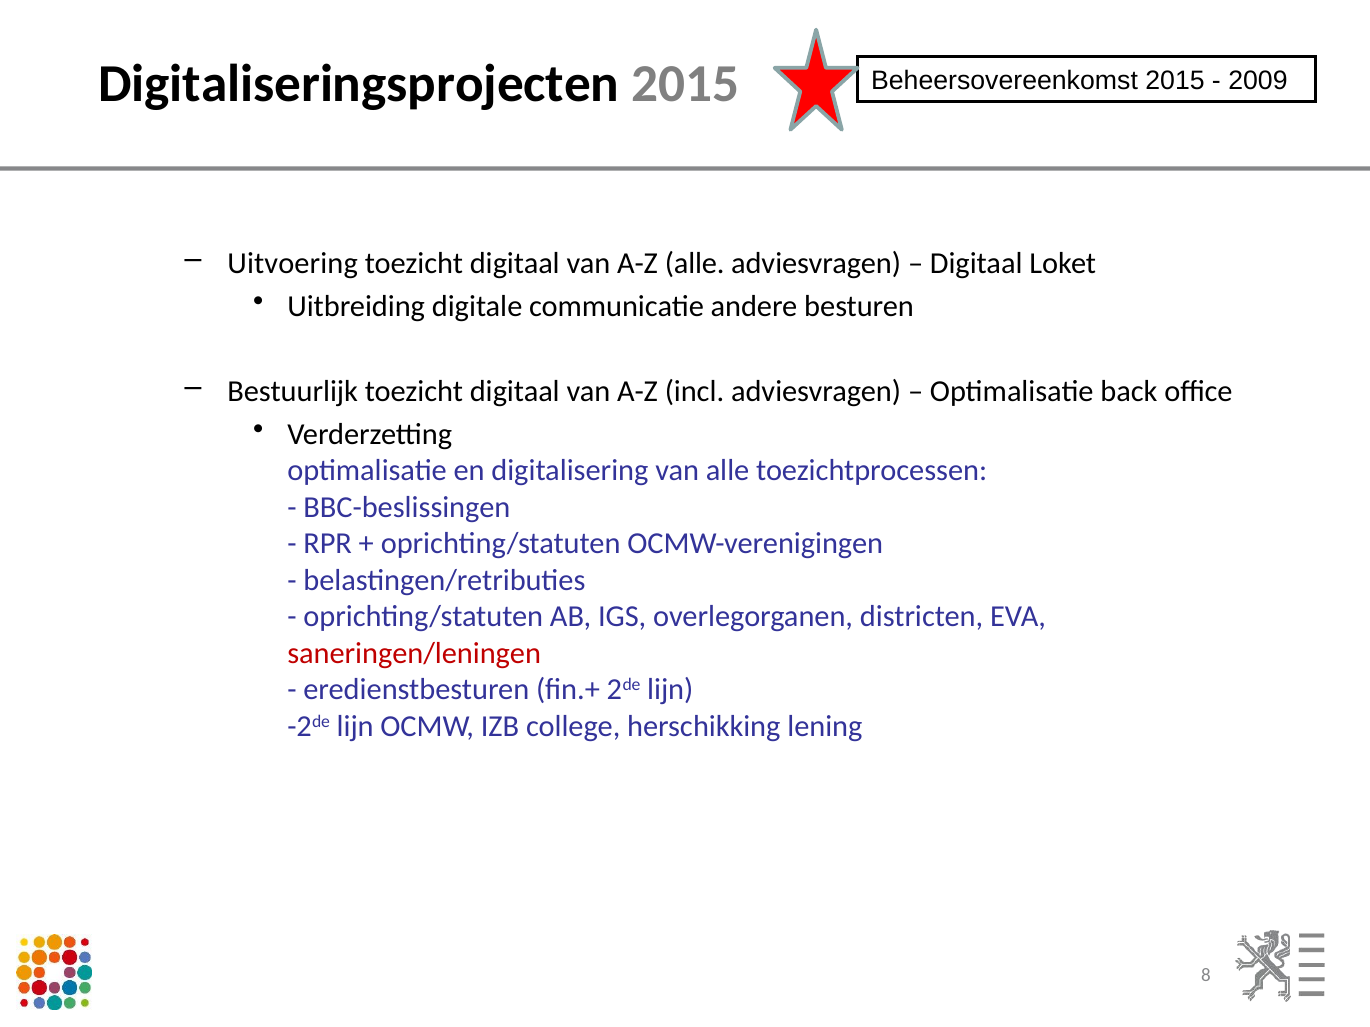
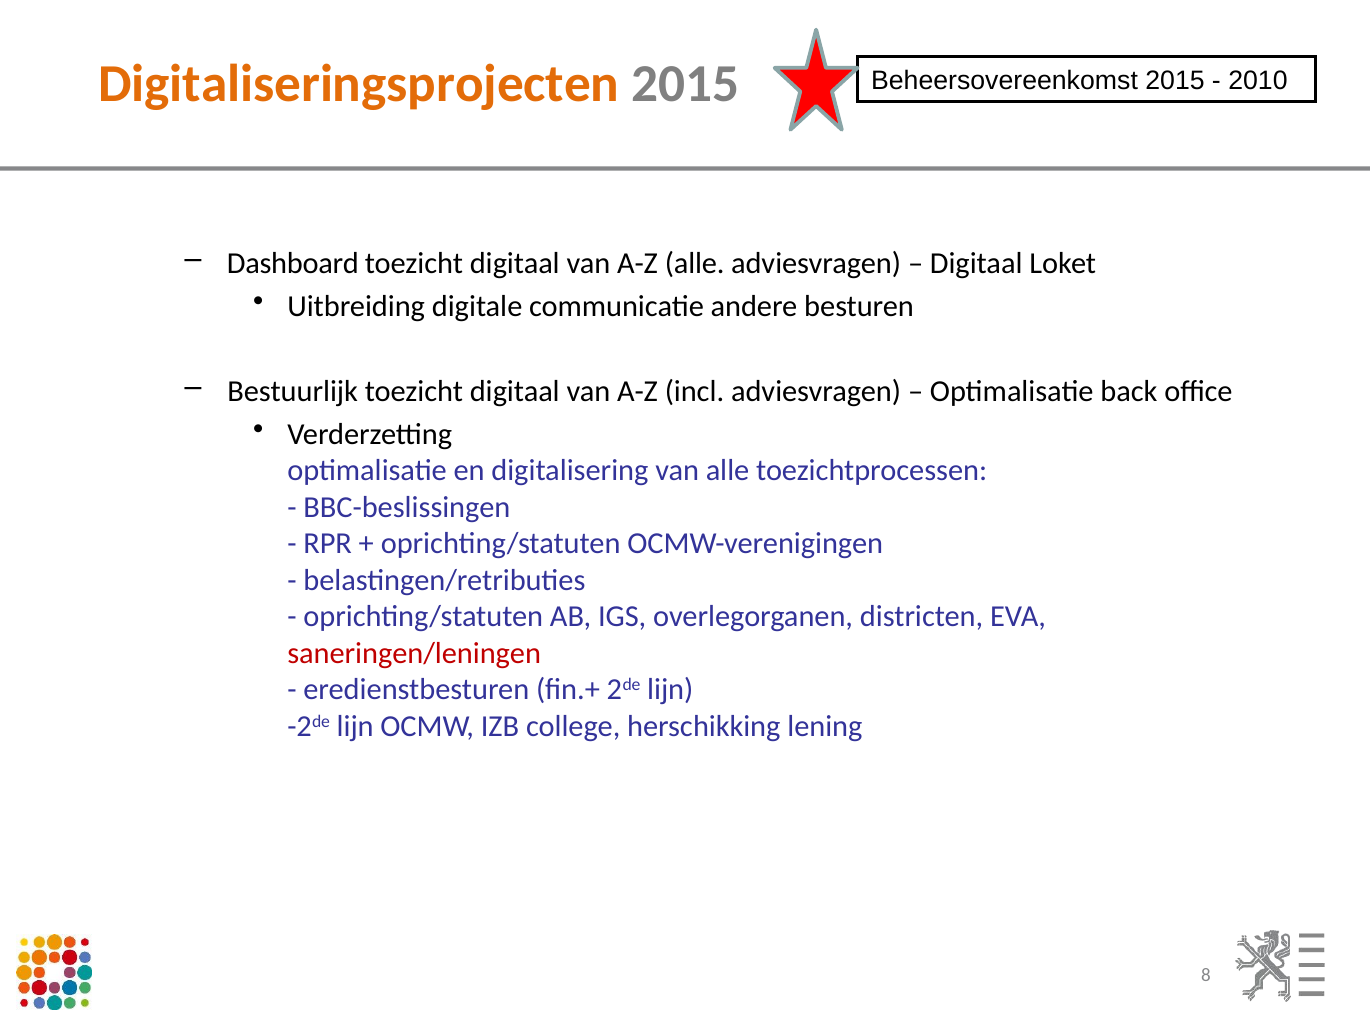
Digitaliseringsprojecten colour: black -> orange (359, 84)
2009: 2009 -> 2010 (1258, 81)
Uitvoering: Uitvoering -> Dashboard (293, 264)
